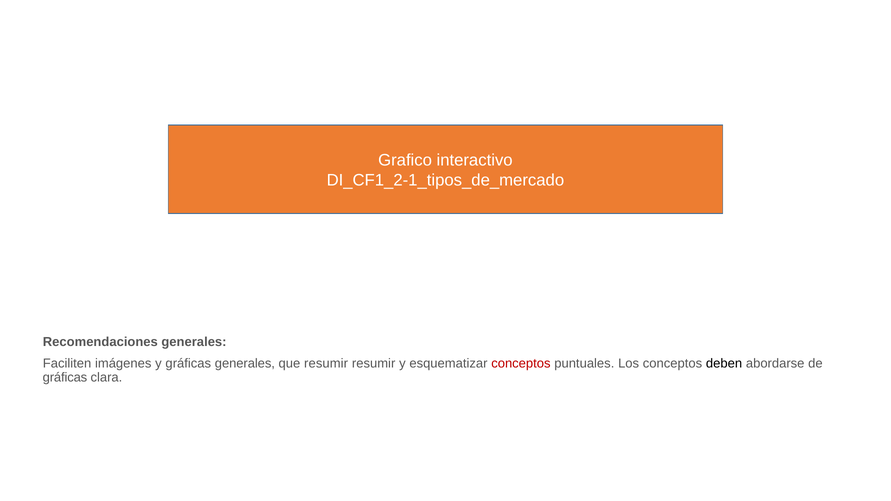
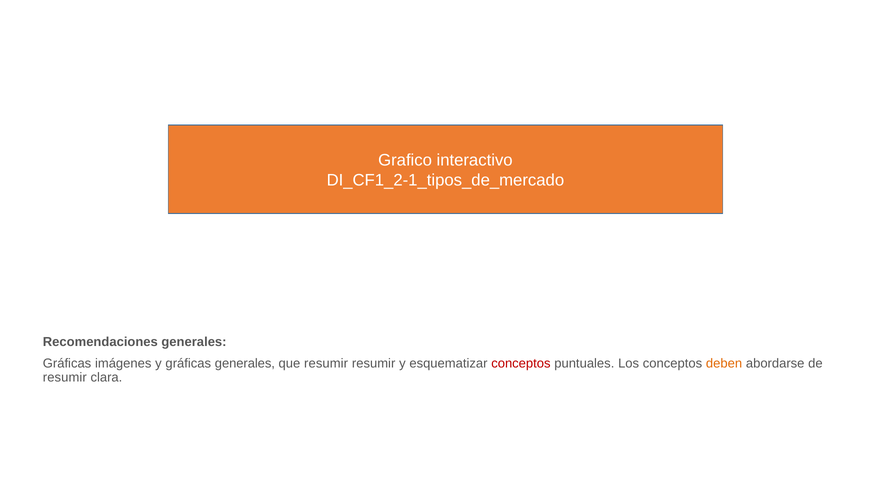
Faciliten: Faciliten -> Gráficas (67, 364)
deben colour: black -> orange (724, 364)
gráficas: gráficas -> resumir (65, 378)
